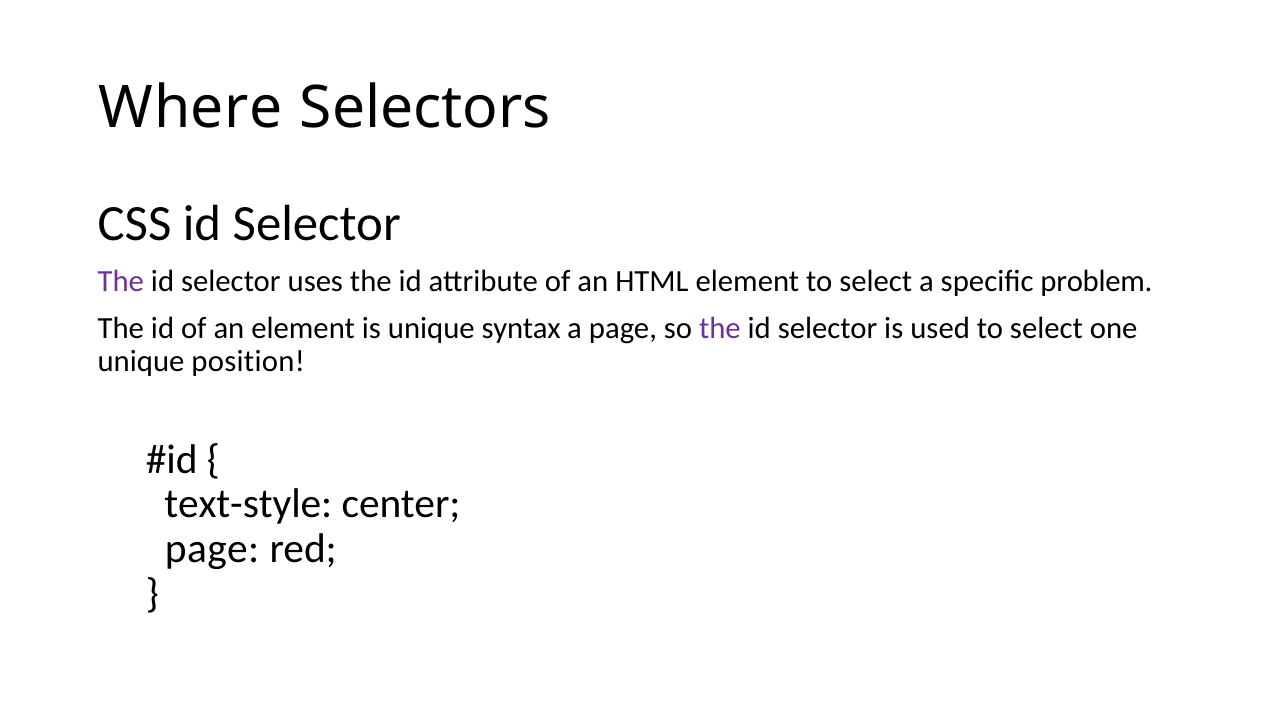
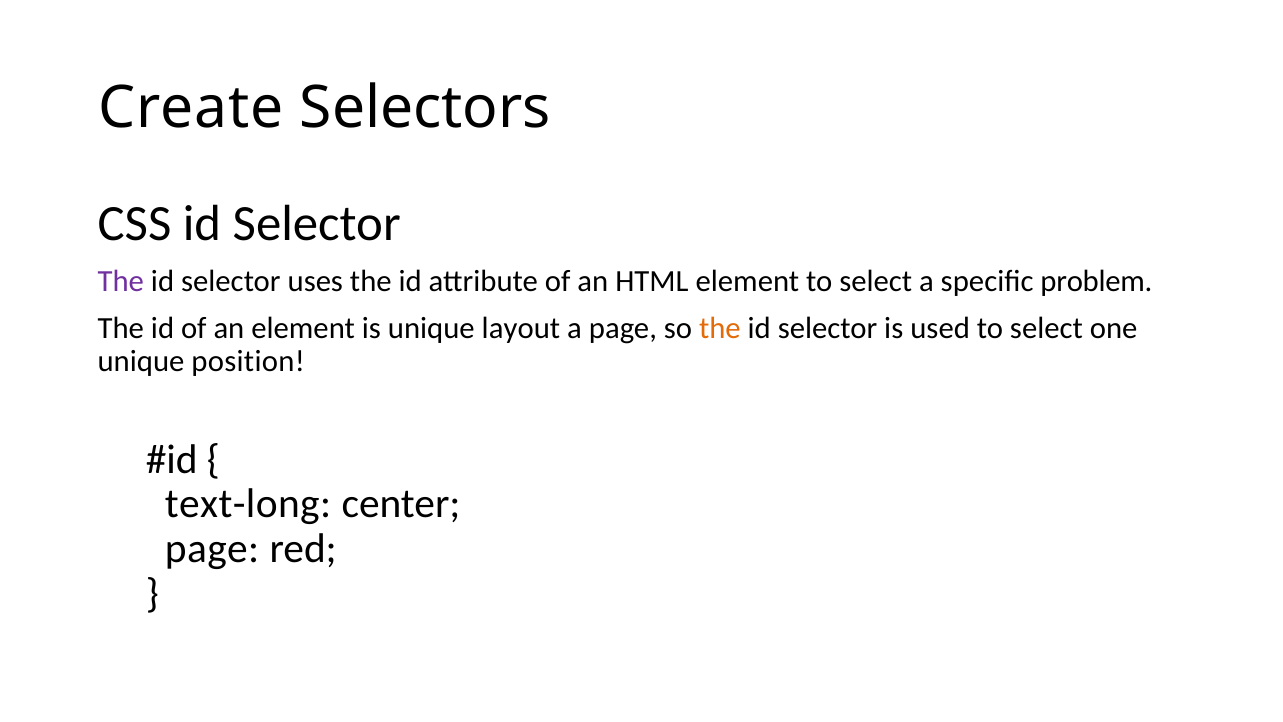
Where: Where -> Create (191, 108)
syntax: syntax -> layout (521, 328)
the colour: purple -> orange (720, 328)
text-style: text-style -> text-long (248, 504)
